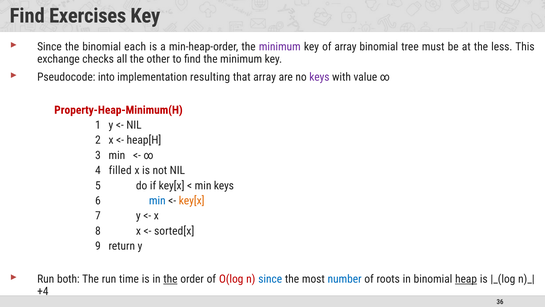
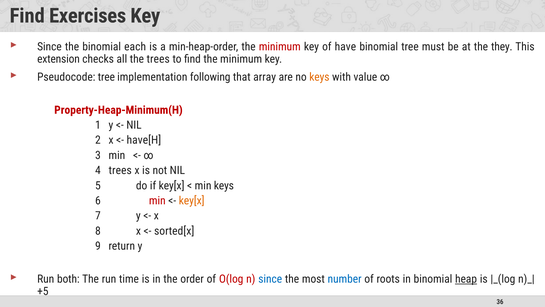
minimum colour: purple -> red (280, 47)
of array: array -> have (345, 47)
less: less -> they (502, 47)
exchange: exchange -> extension (58, 59)
the other: other -> trees (158, 59)
Pseudocode into: into -> tree (106, 77)
resulting: resulting -> following (210, 77)
keys colour: purple -> orange (319, 77)
heap[H: heap[H -> have[H (144, 140)
4 filled: filled -> trees (120, 170)
min colour: blue -> red (157, 200)
the underline: present -> none (170, 279)
+4: +4 -> +5 (43, 291)
